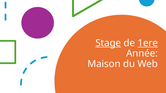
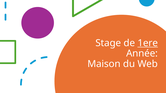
Stage underline: present -> none (108, 43)
